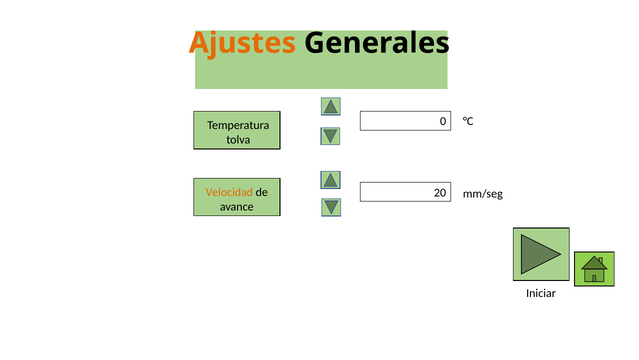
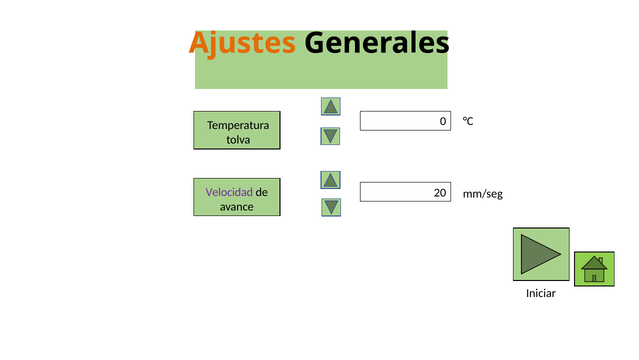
Velocidad colour: orange -> purple (229, 192)
